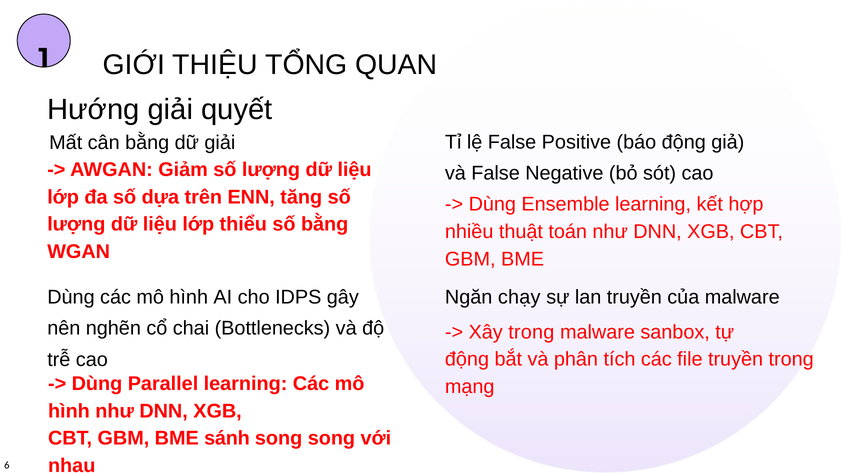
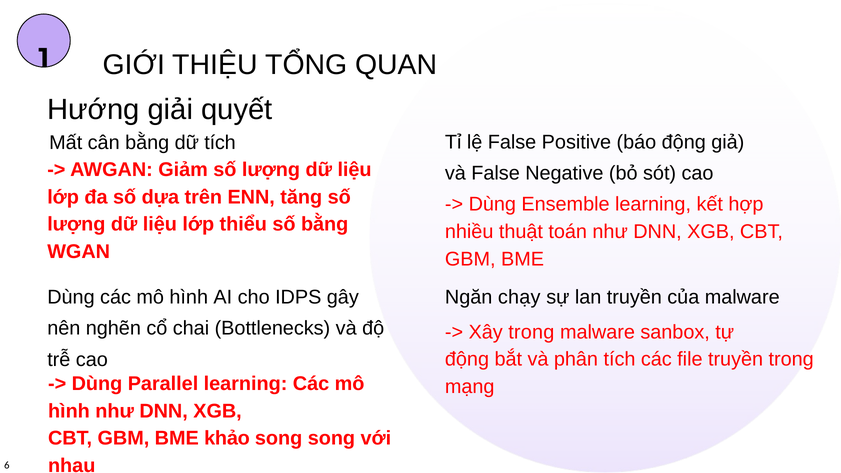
dữ giải: giải -> tích (220, 143)
sánh: sánh -> khảo (227, 438)
